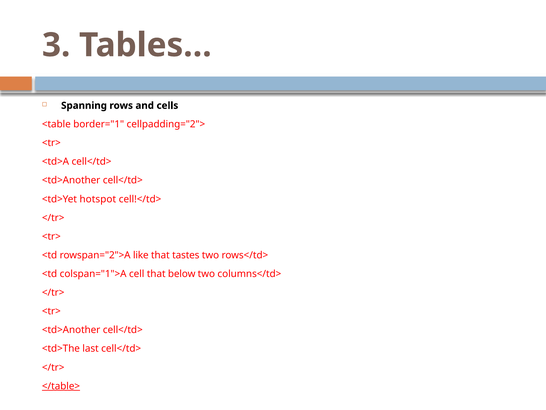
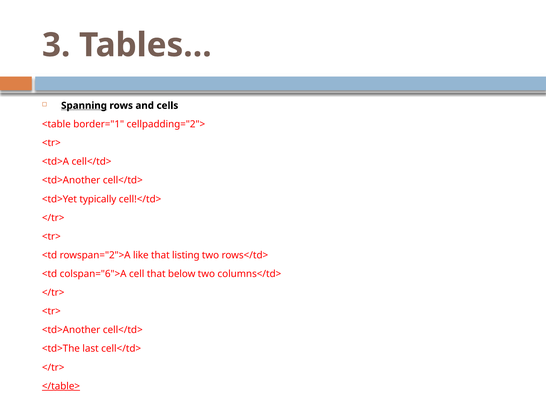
Spanning underline: none -> present (84, 105)
hotspot: hotspot -> typically (98, 199)
tastes: tastes -> listing (186, 255)
colspan="1">A: colspan="1">A -> colspan="6">A (93, 274)
